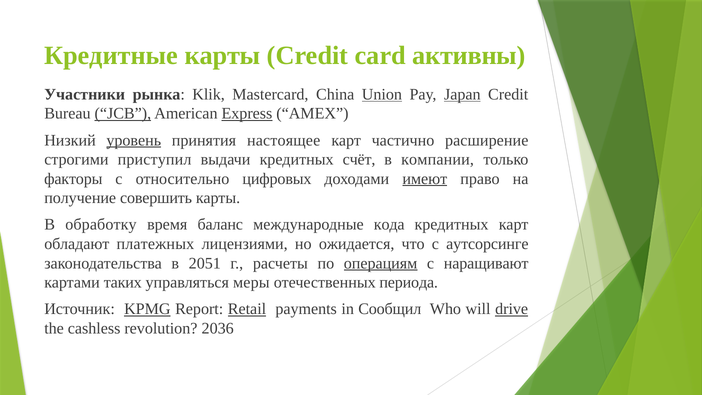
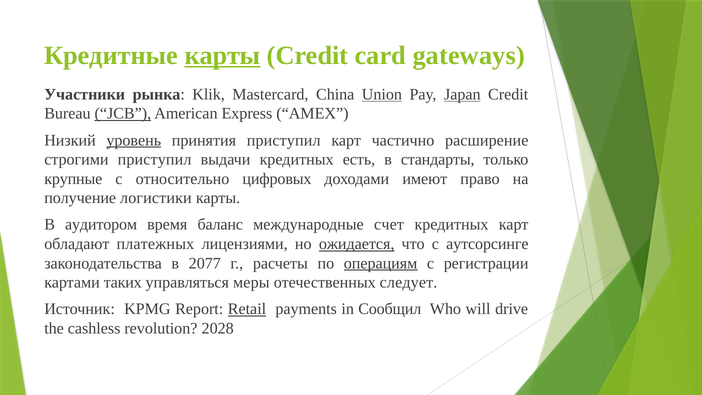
карты underline: none -> present (222, 55)
активны: активны -> gateways (469, 55)
Express underline: present -> none (247, 114)
принятия настоящее: настоящее -> приступил (284, 140)
счёт: счёт -> есть (359, 159)
компании: компании -> стандарты (438, 159)
факторы: факторы -> крупные (73, 179)
имеют underline: present -> none (425, 179)
совершить: совершить -> логистики (156, 198)
обработку: обработку -> аудитором (101, 225)
кода: кода -> счет (389, 225)
ожидается underline: none -> present (357, 244)
2051: 2051 -> 2077 (205, 263)
наращивают: наращивают -> регистрации (486, 263)
периода: периода -> следует (409, 282)
KPMG underline: present -> none (147, 309)
drive underline: present -> none (512, 309)
2036: 2036 -> 2028 (218, 328)
